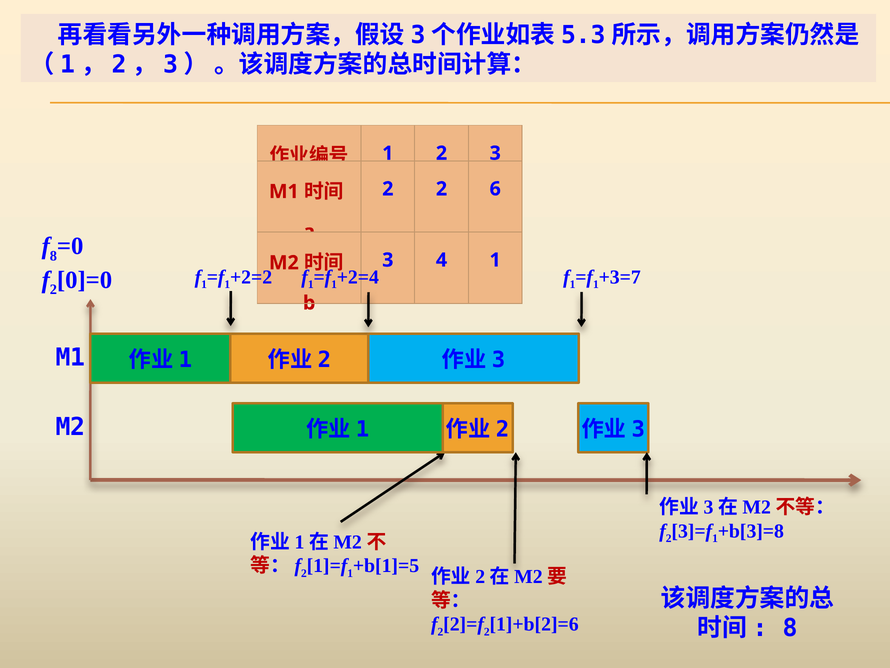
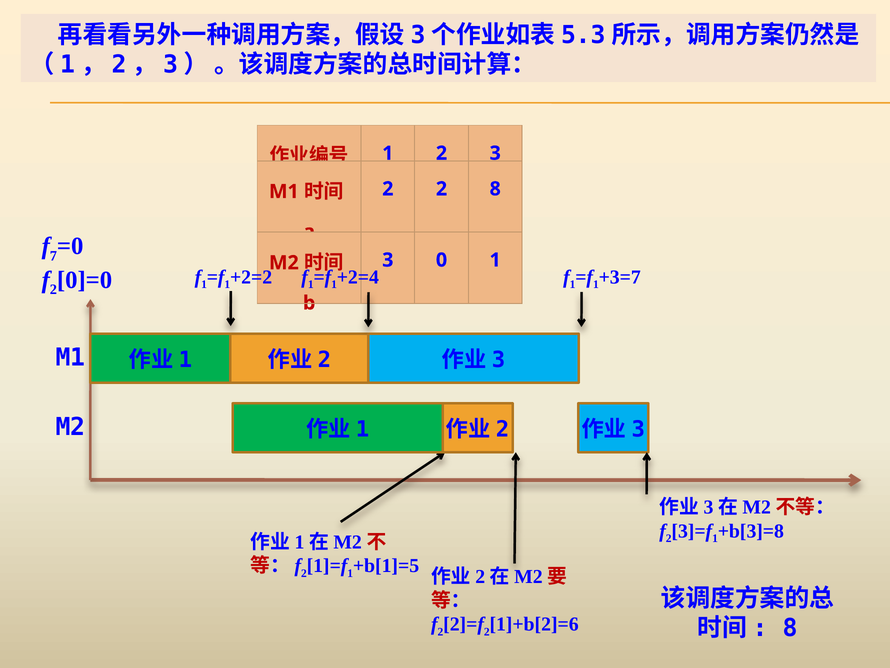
2 6: 6 -> 8 (495, 189)
8: 8 -> 7 (53, 256)
4: 4 -> 0 (442, 260)
